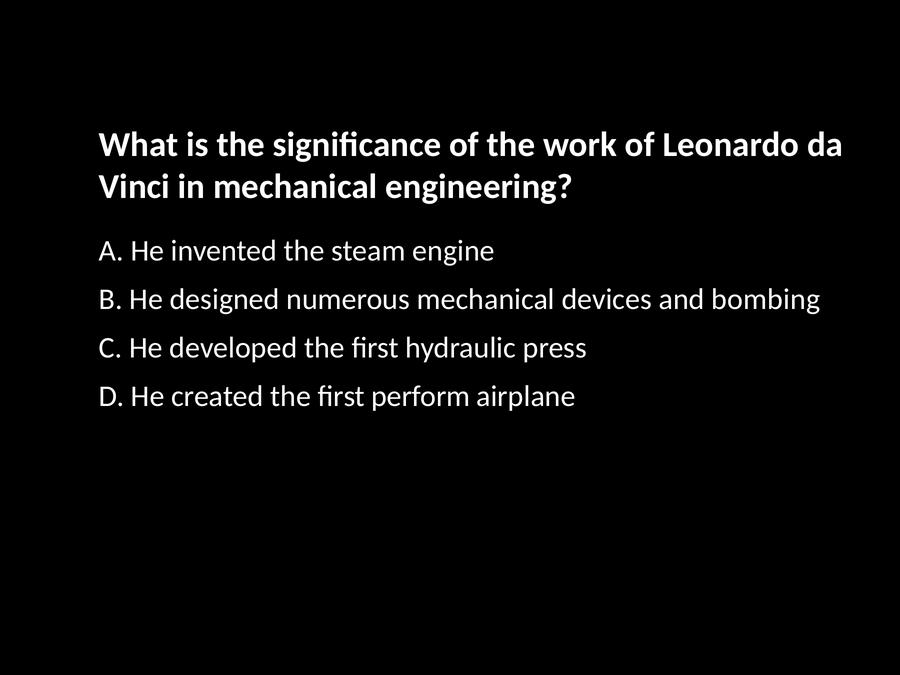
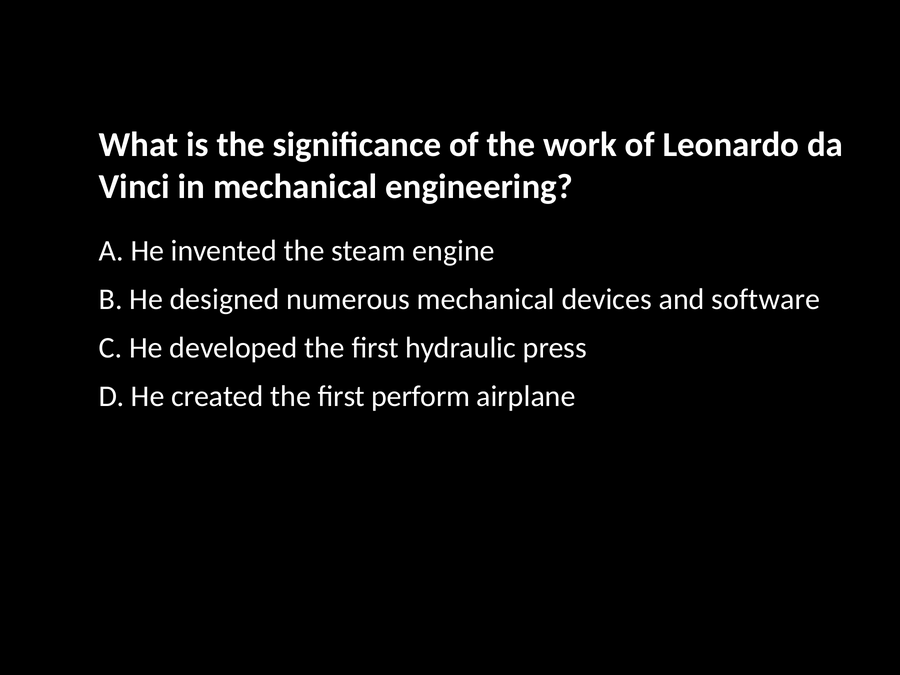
bombing: bombing -> software (766, 299)
